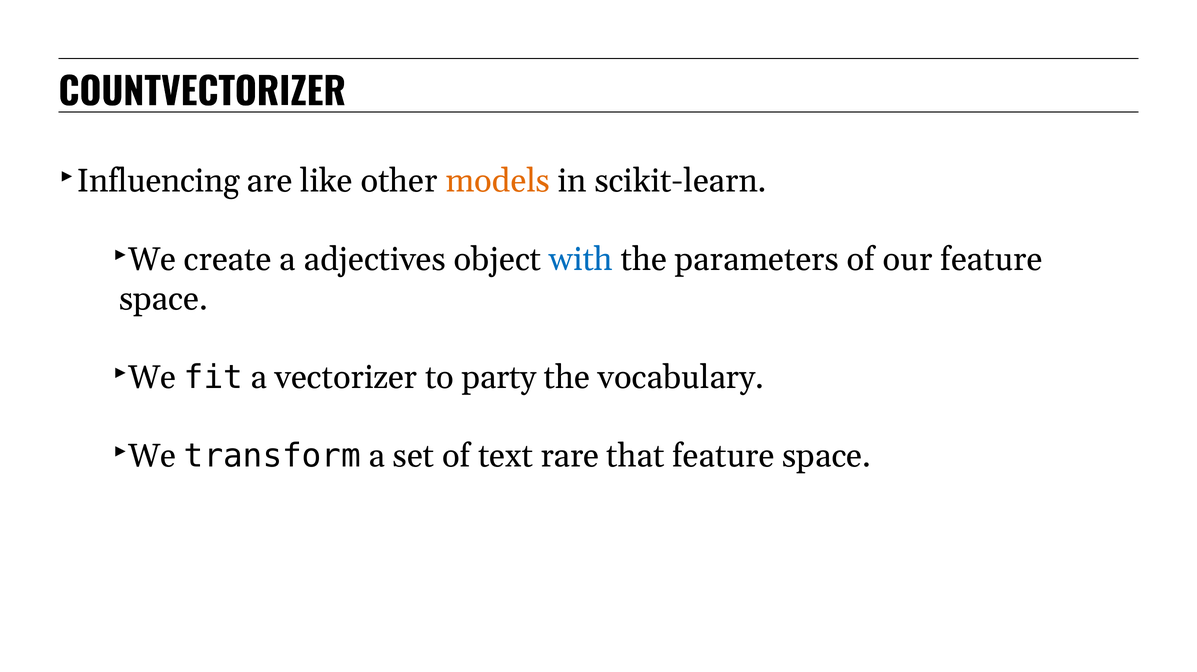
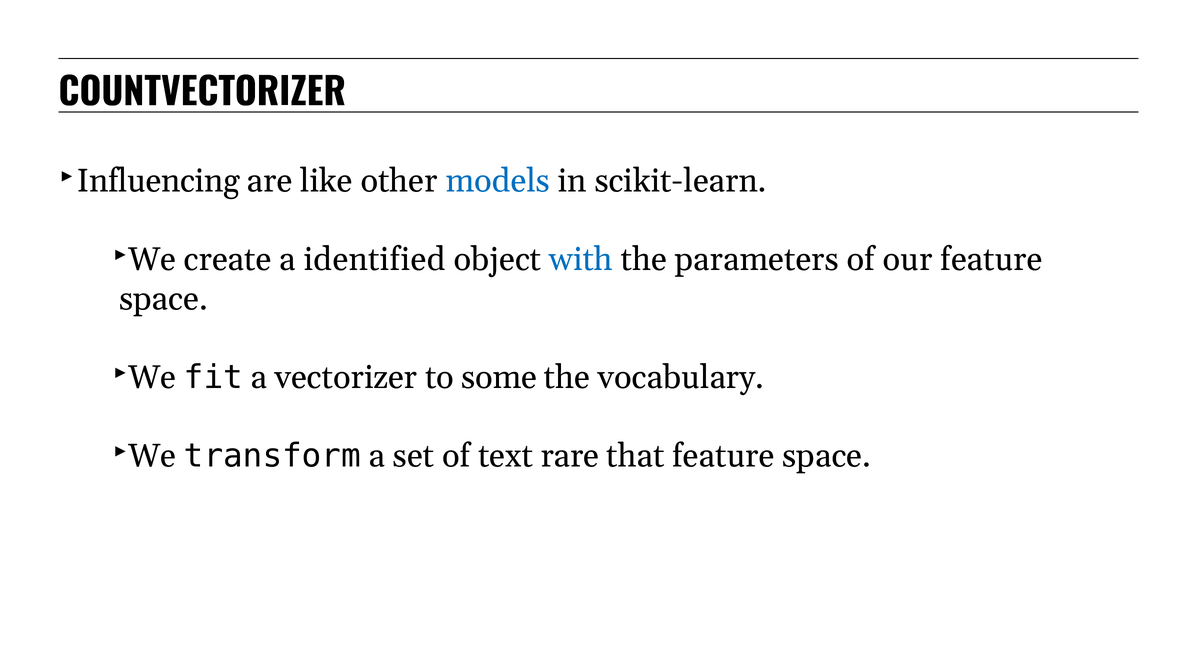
models colour: orange -> blue (498, 181)
adjectives: adjectives -> identified (375, 260)
party: party -> some (499, 378)
